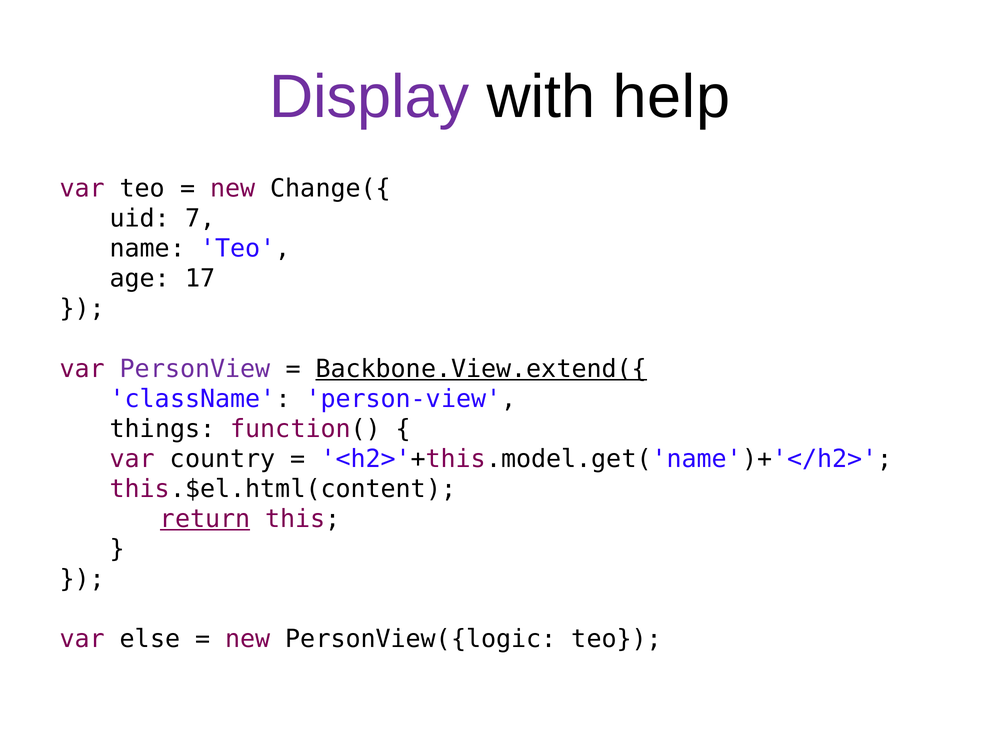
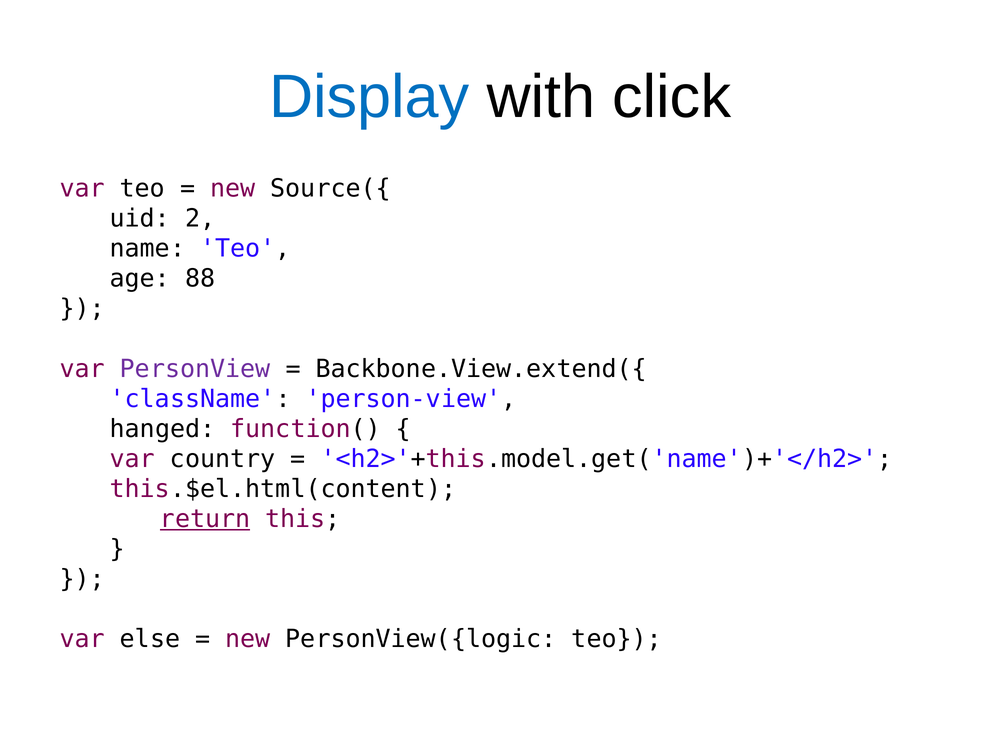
Display colour: purple -> blue (369, 97)
help: help -> click (672, 97)
Change({: Change({ -> Source({ (331, 188)
7: 7 -> 2 (200, 219)
17: 17 -> 88 (200, 279)
Backbone.View.extend({ underline: present -> none (481, 369)
things: things -> hanged (163, 429)
